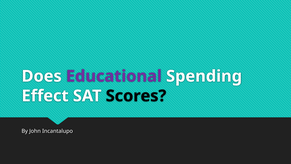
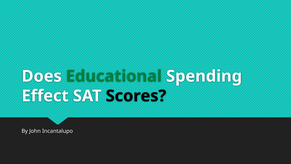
Educational colour: purple -> green (114, 76)
